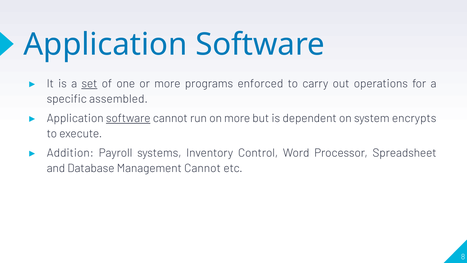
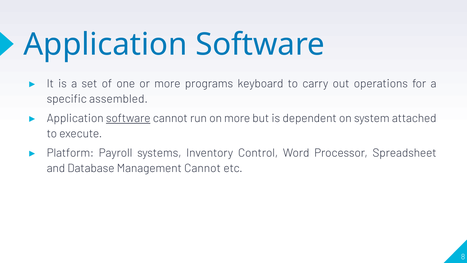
set underline: present -> none (89, 83)
enforced: enforced -> keyboard (260, 83)
encrypts: encrypts -> attached (414, 118)
Addition: Addition -> Platform (70, 153)
